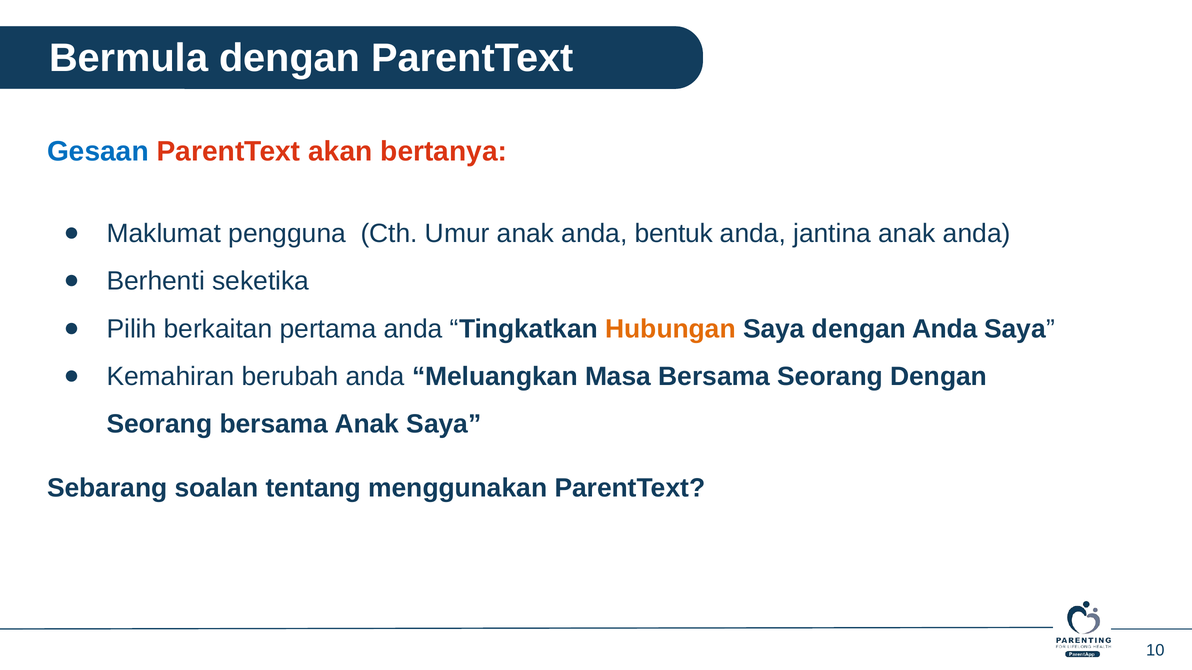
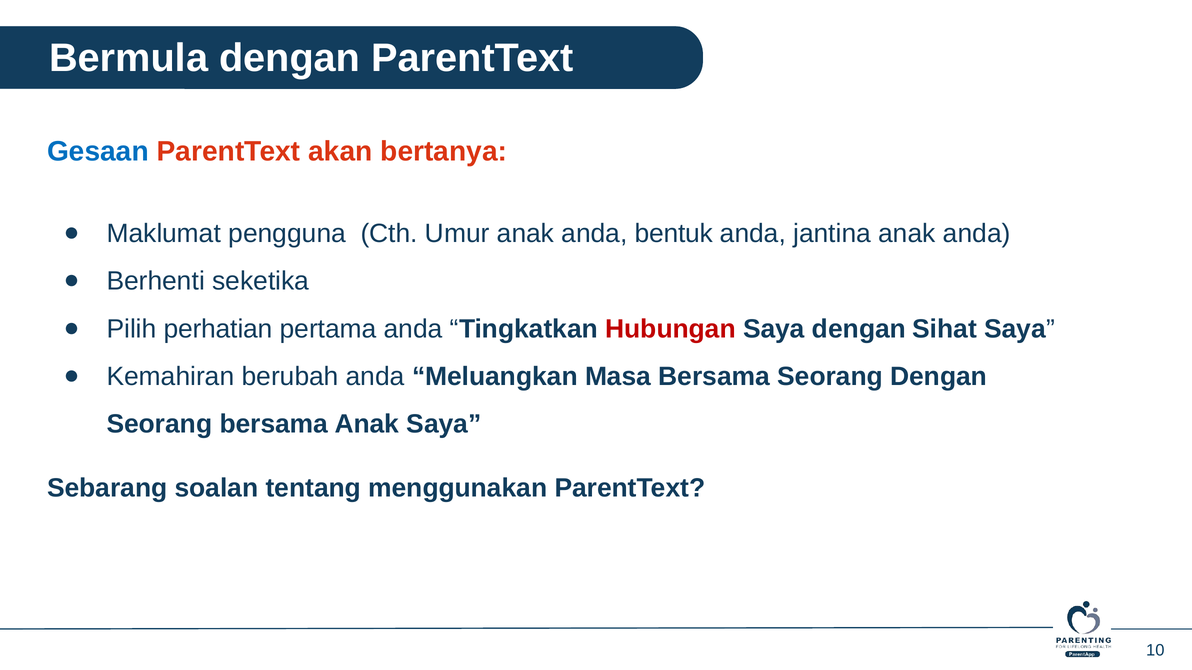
berkaitan: berkaitan -> perhatian (218, 329)
Hubungan colour: orange -> red (670, 329)
dengan Anda: Anda -> Sihat (945, 329)
